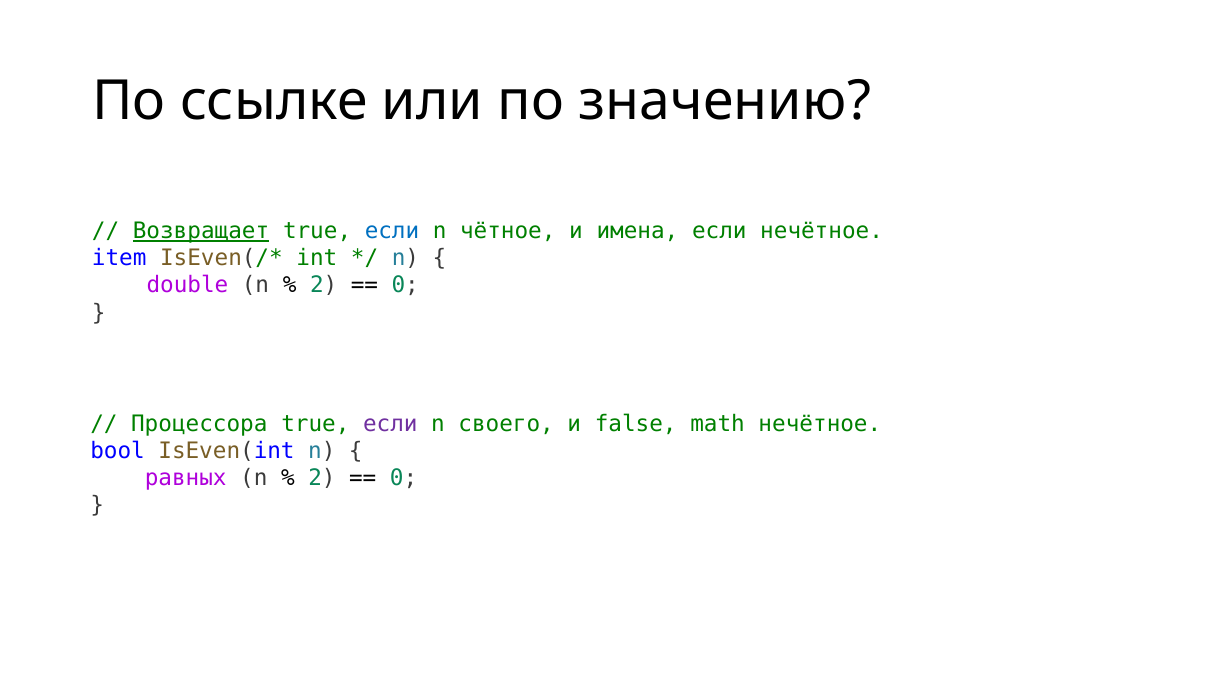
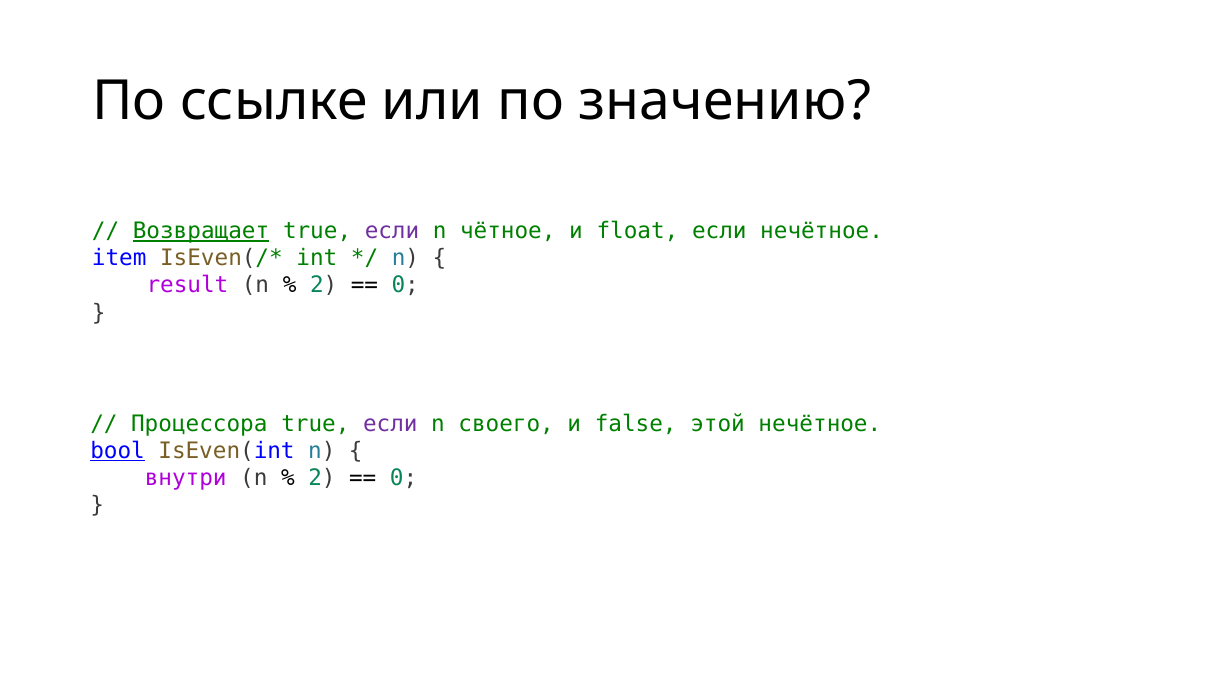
если colour: blue -> purple (392, 231)
имена: имена -> float (637, 231)
double: double -> result (187, 286)
math: math -> этой (718, 424)
bool underline: none -> present (118, 451)
равных: равных -> внутри (186, 478)
